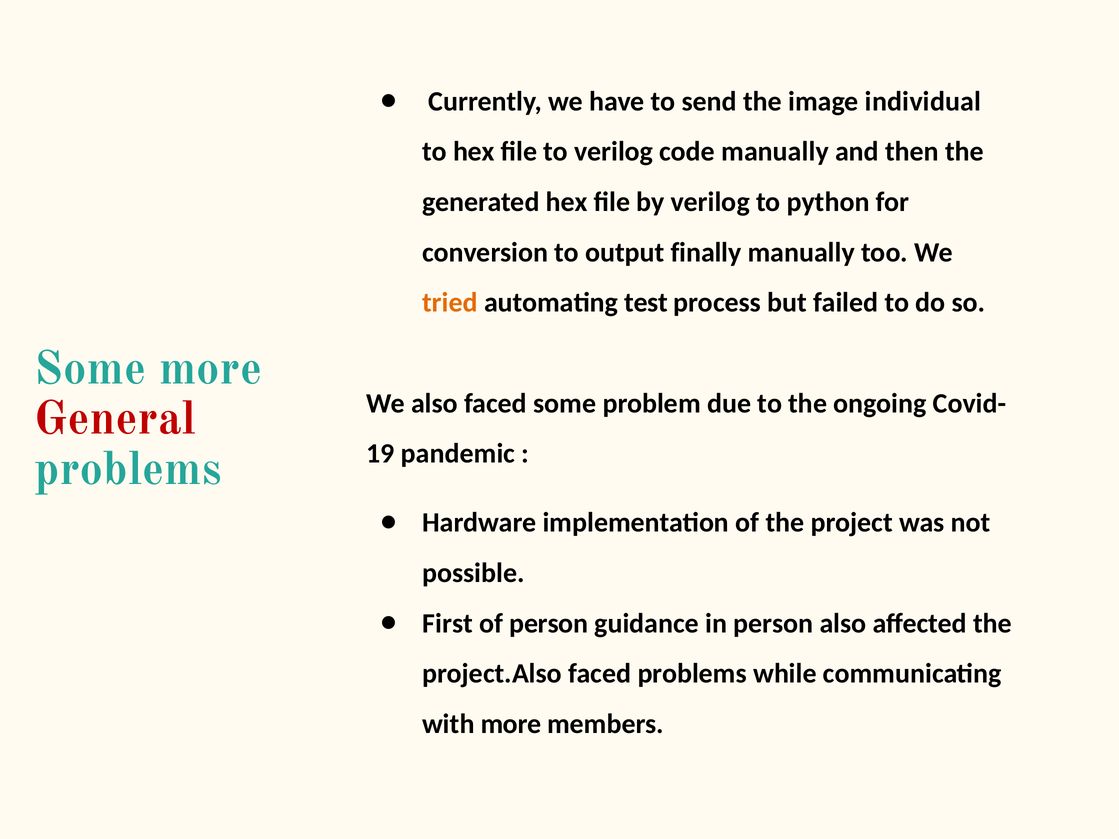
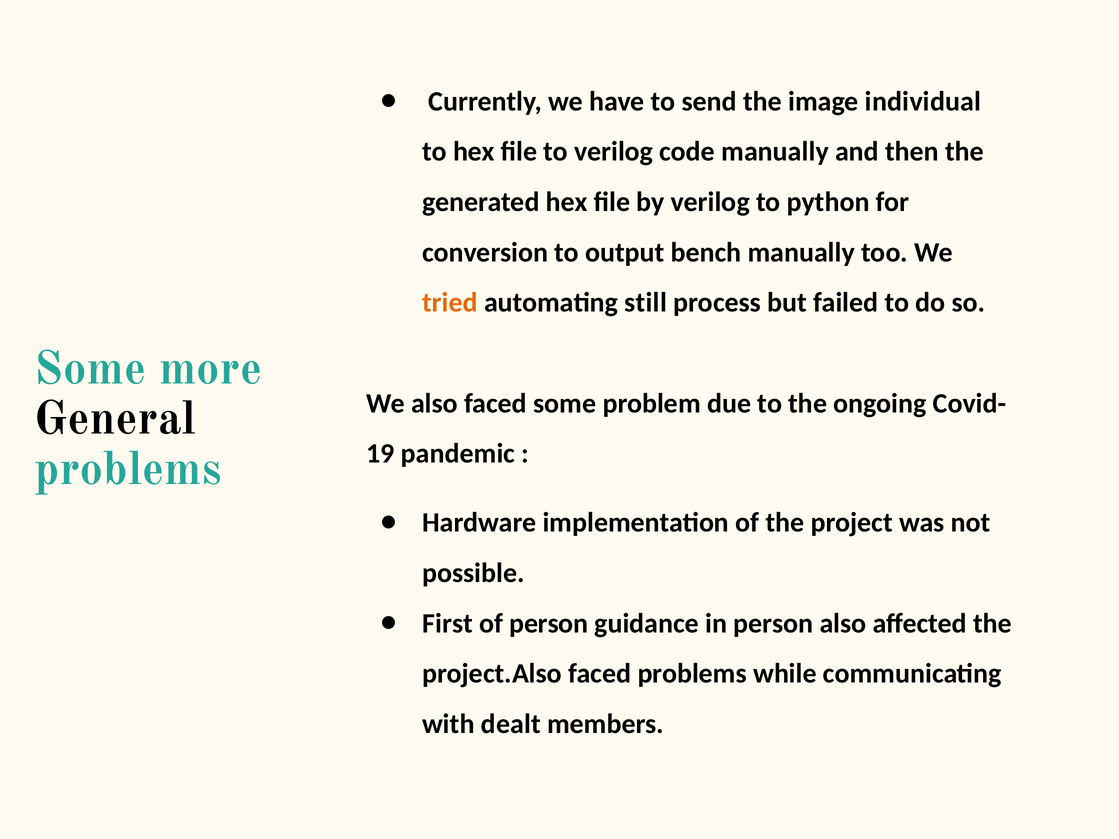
finally: finally -> bench (706, 252)
test: test -> still (646, 303)
General colour: red -> black (115, 419)
with more: more -> dealt (511, 724)
